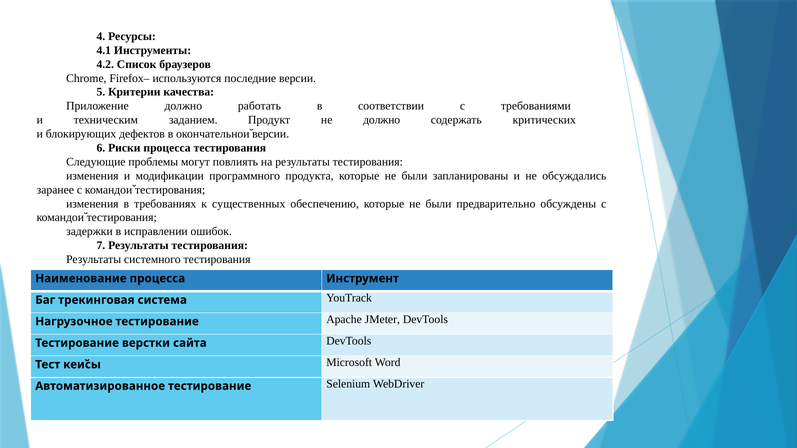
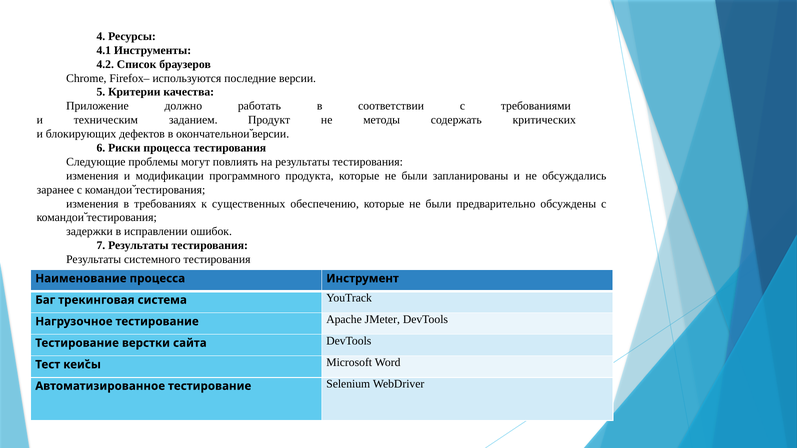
не должно: должно -> методы (382, 120)
